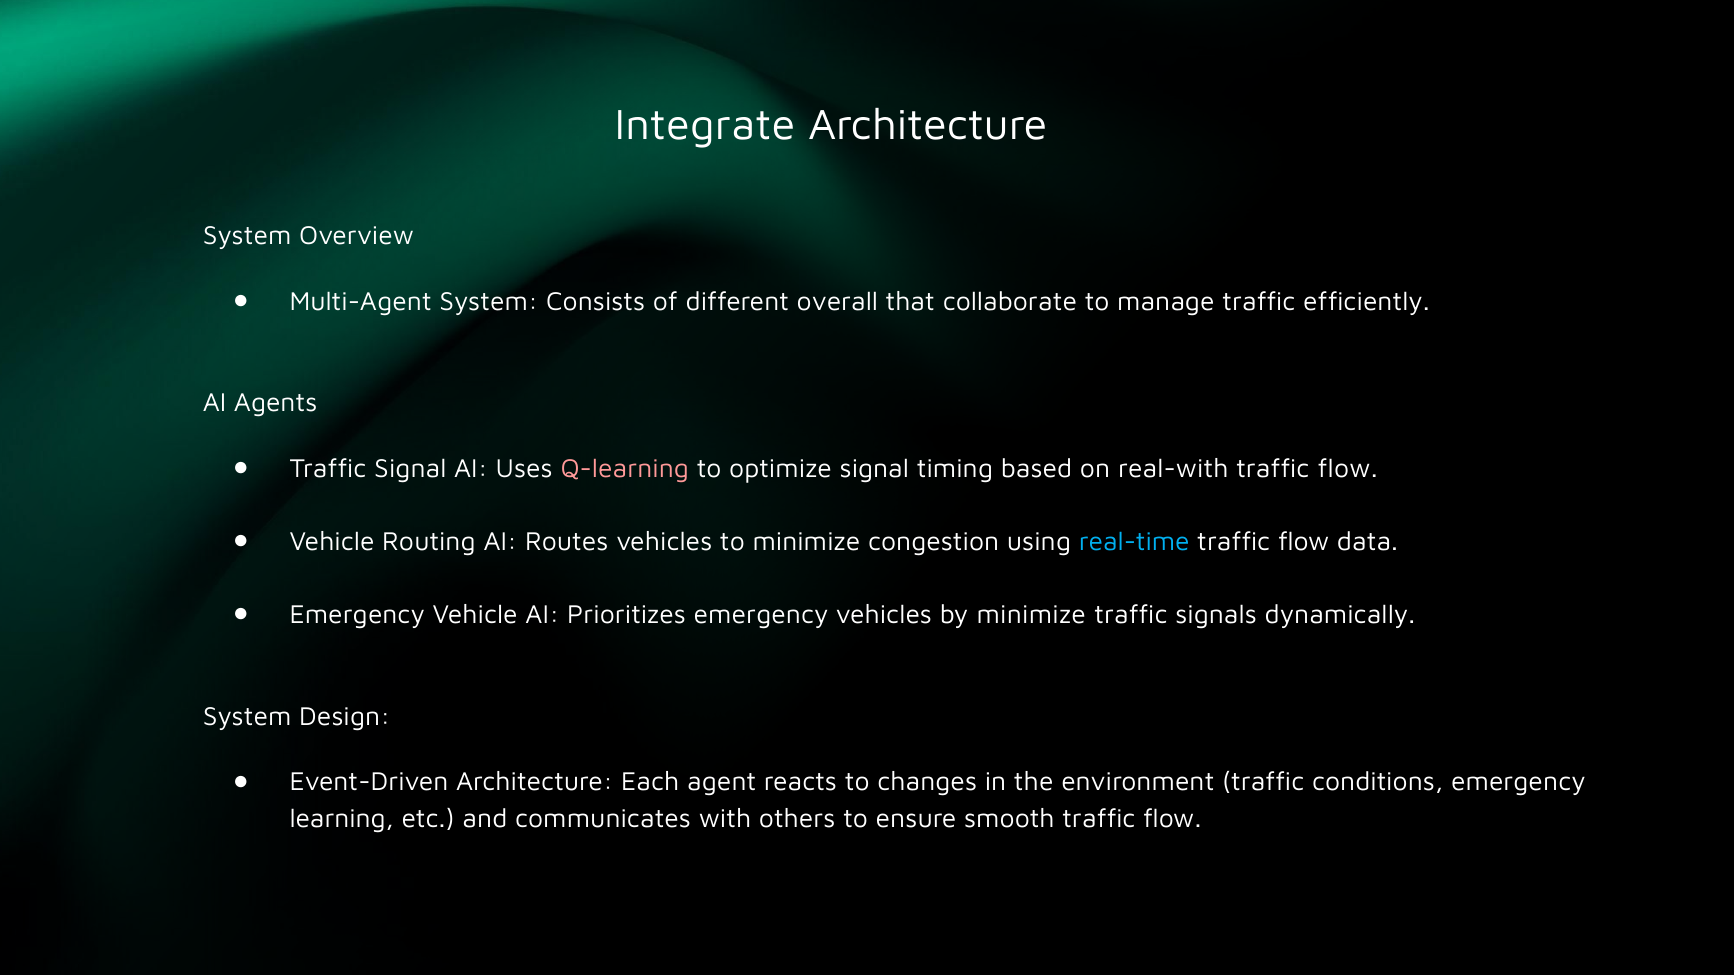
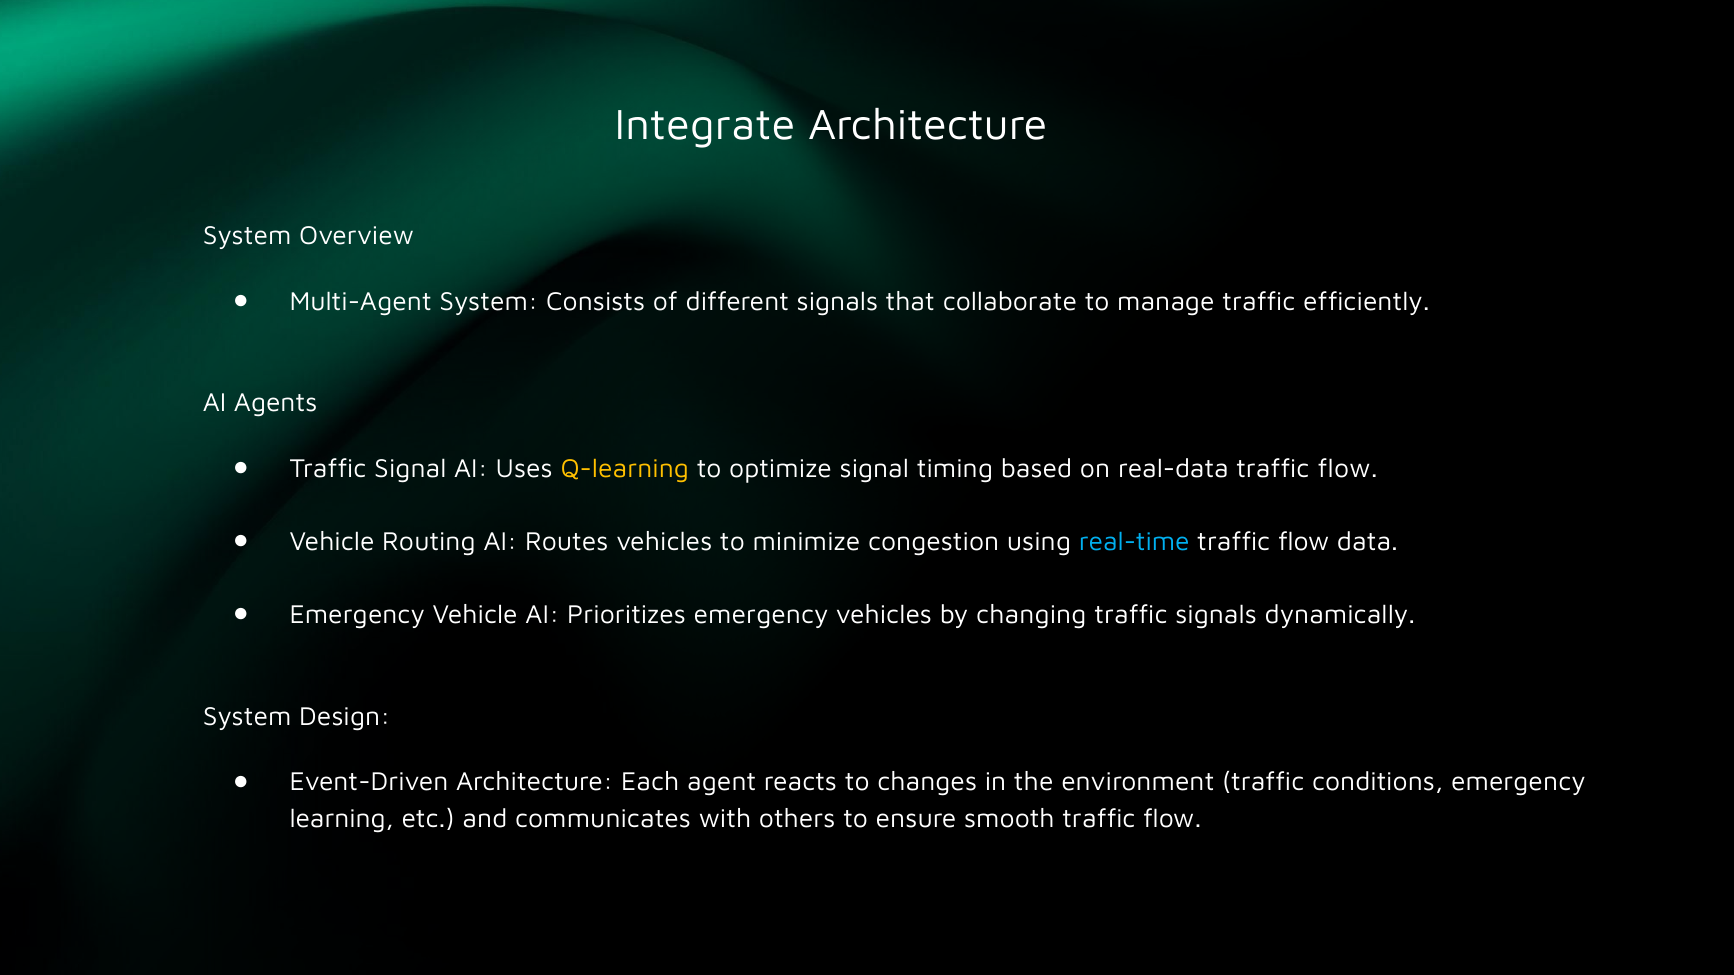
different overall: overall -> signals (837, 301)
Q-learning colour: pink -> yellow (625, 469)
real-with: real-with -> real-data (1173, 469)
by minimize: minimize -> changing (1031, 615)
